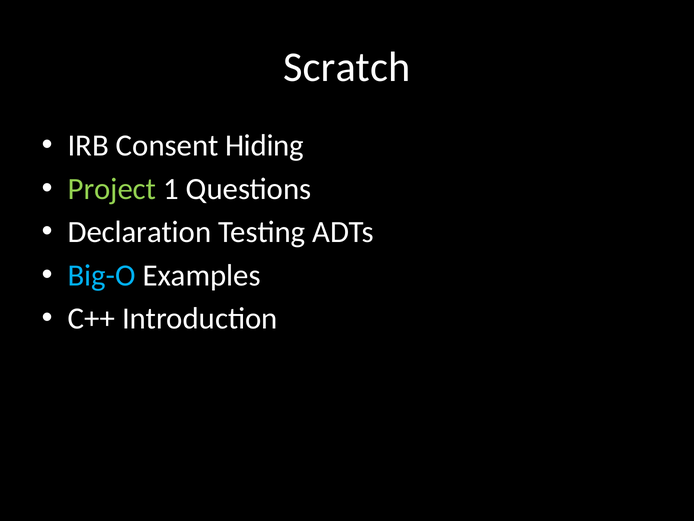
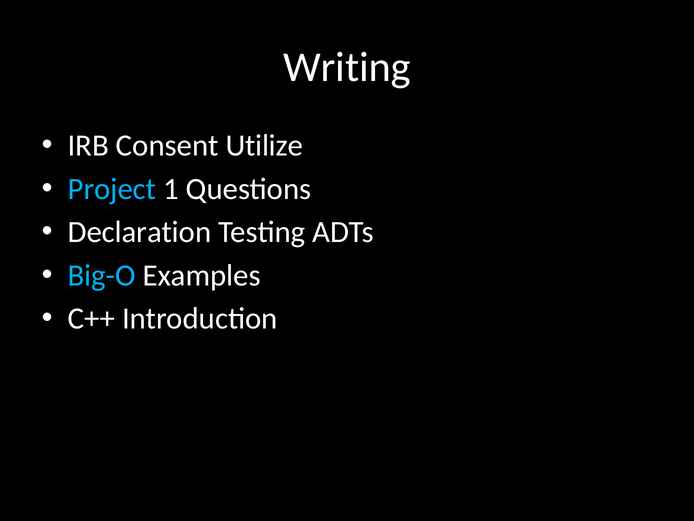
Scratch: Scratch -> Writing (347, 67)
Hiding: Hiding -> Utilize (264, 146)
Project colour: light green -> light blue (112, 189)
